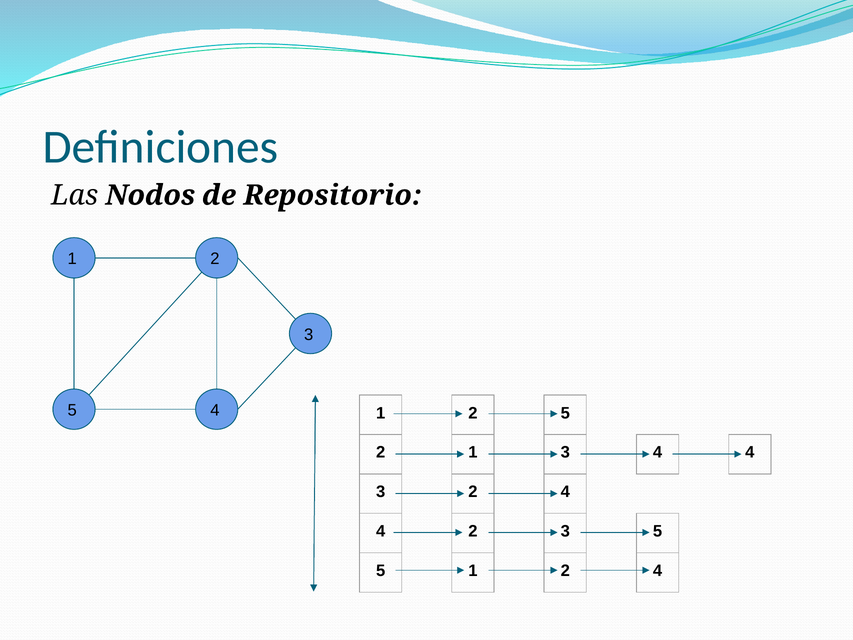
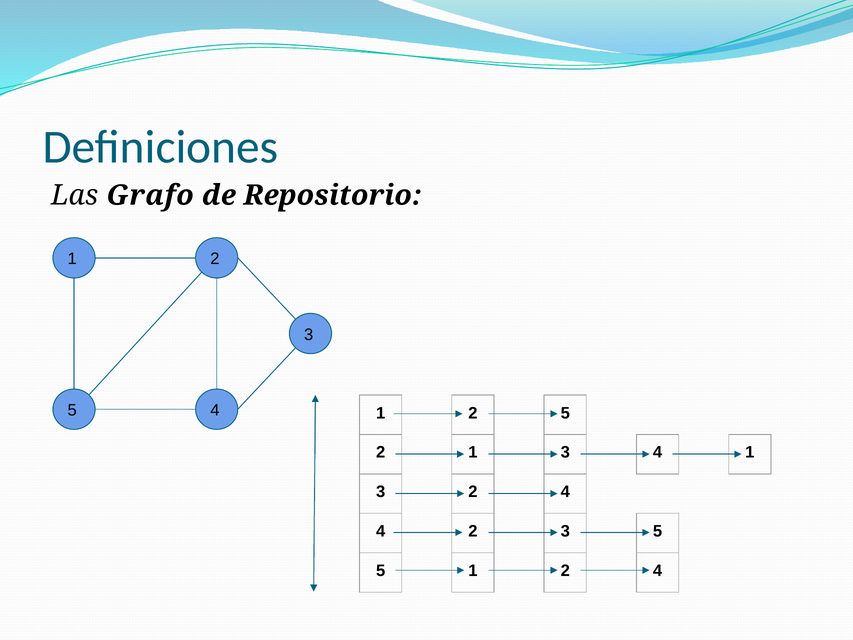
Nodos: Nodos -> Grafo (150, 195)
4: 4 -> 1 (750, 452)
